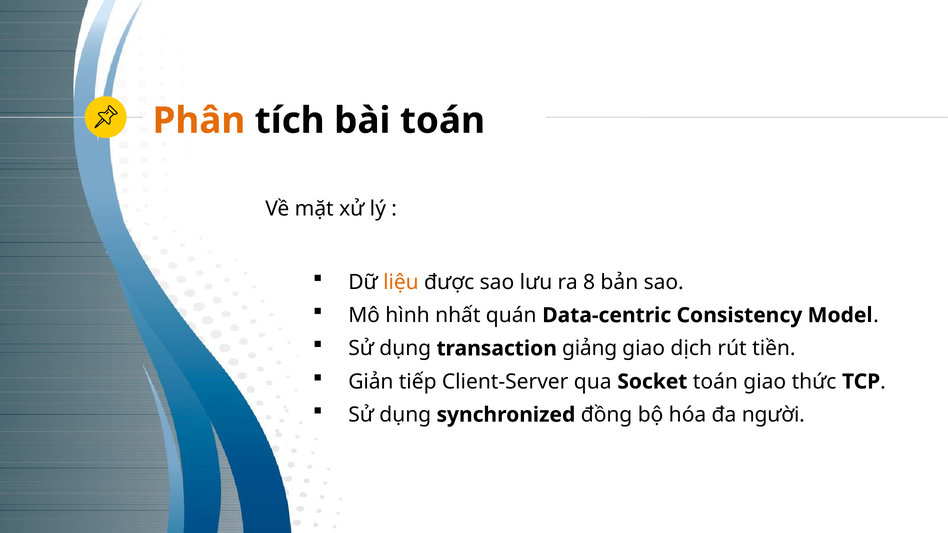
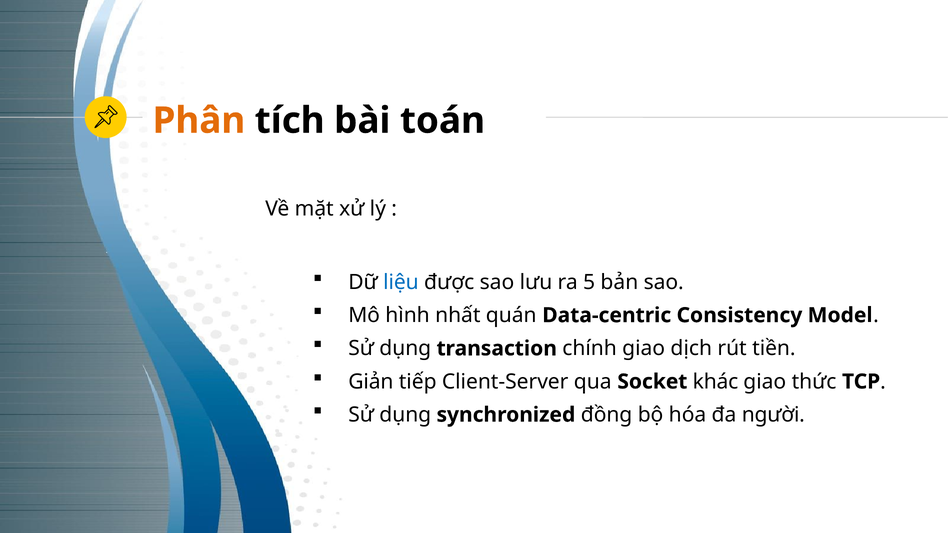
liệu colour: orange -> blue (401, 282)
8: 8 -> 5 (589, 282)
giảng: giảng -> chính (590, 349)
Socket toán: toán -> khác (716, 382)
